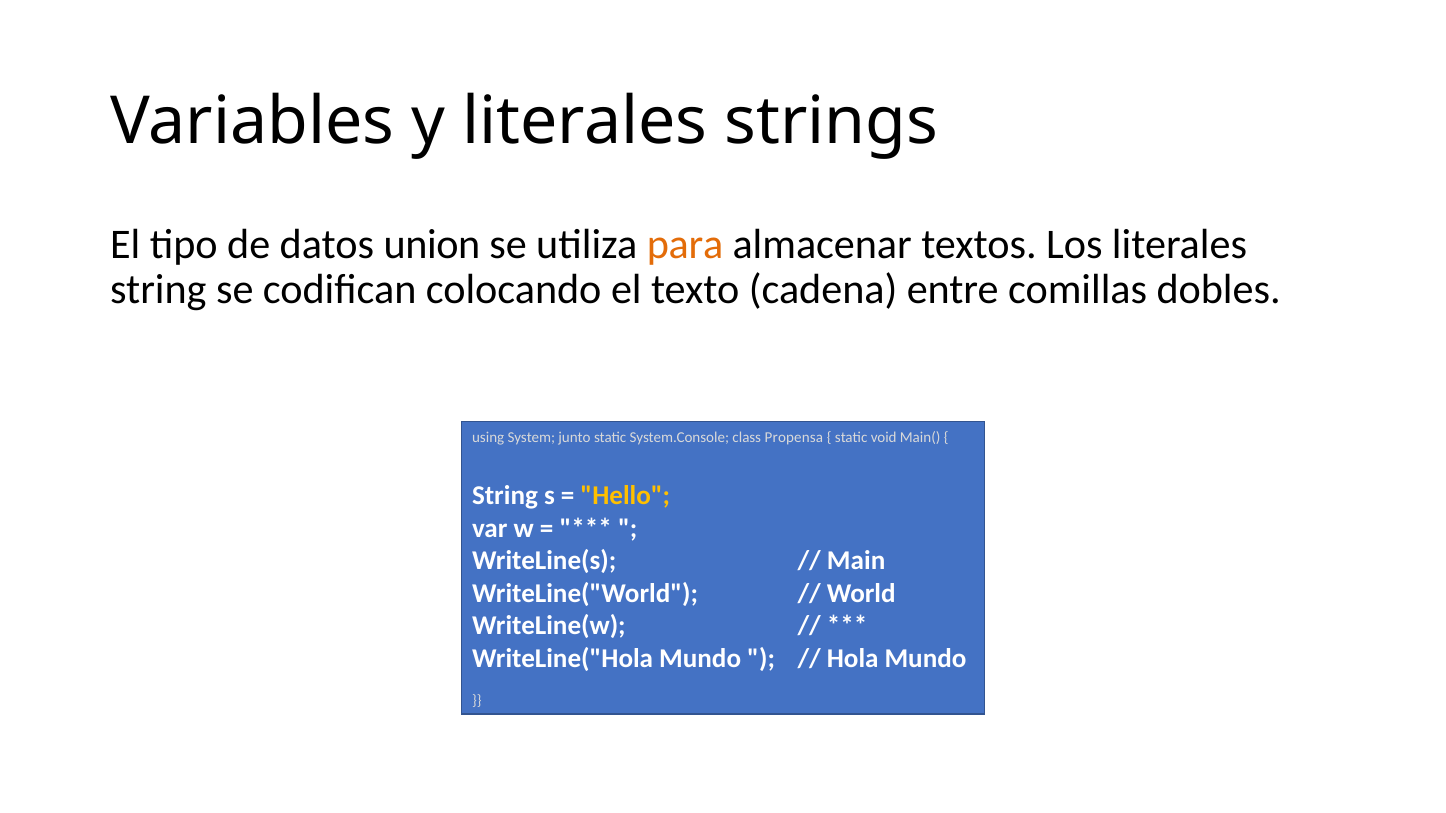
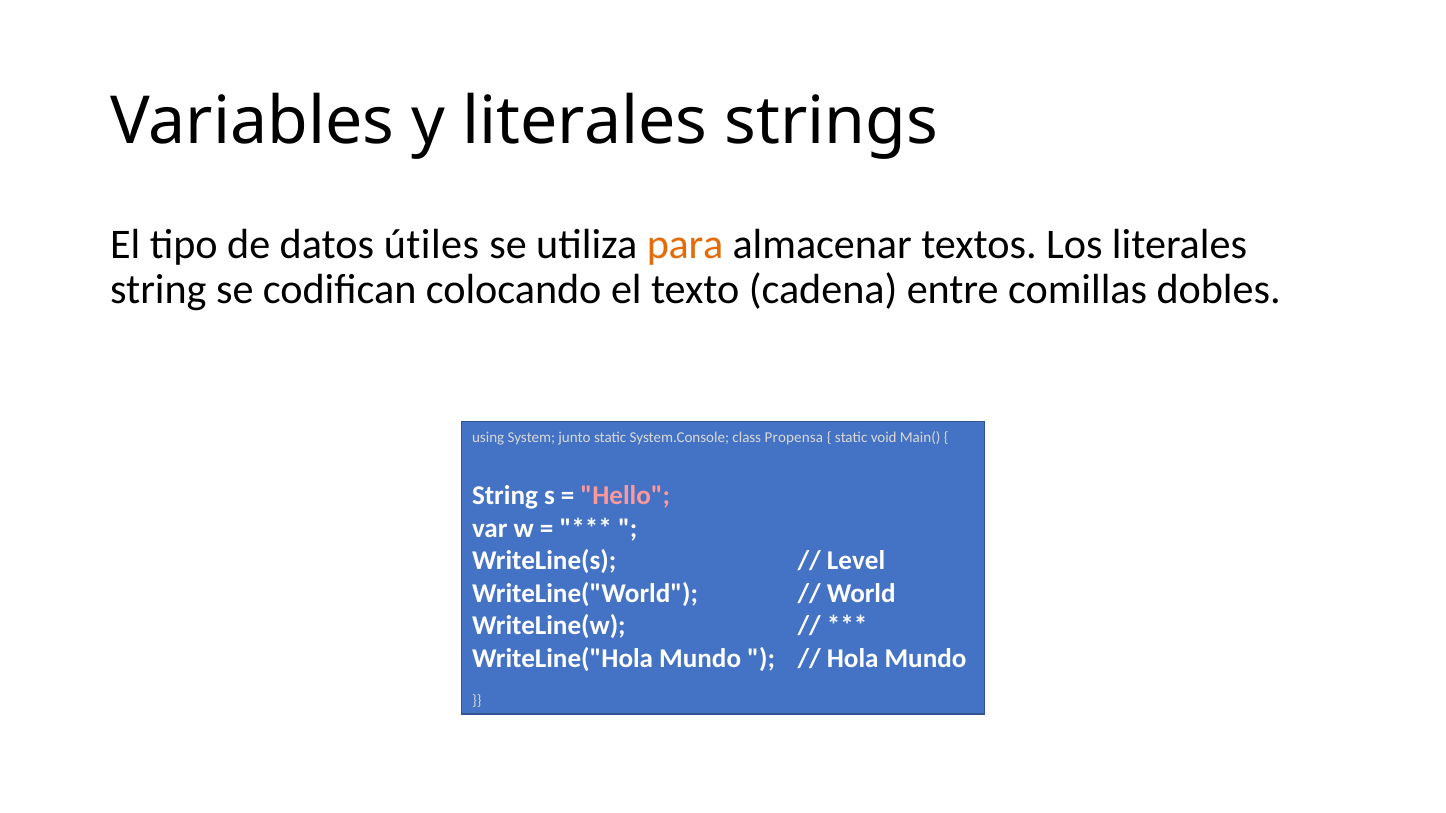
union: union -> útiles (431, 244)
Hello colour: yellow -> pink (625, 496)
Main: Main -> Level (856, 561)
